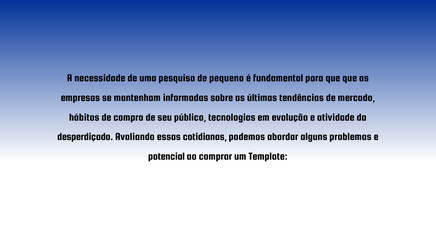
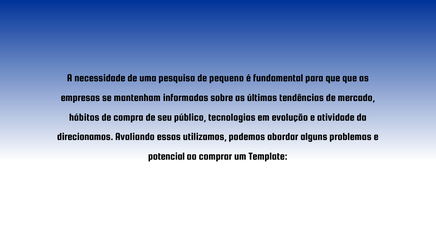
desperdiçado: desperdiçado -> direcionamos (85, 137)
cotidianas: cotidianas -> utilizamos (205, 137)
